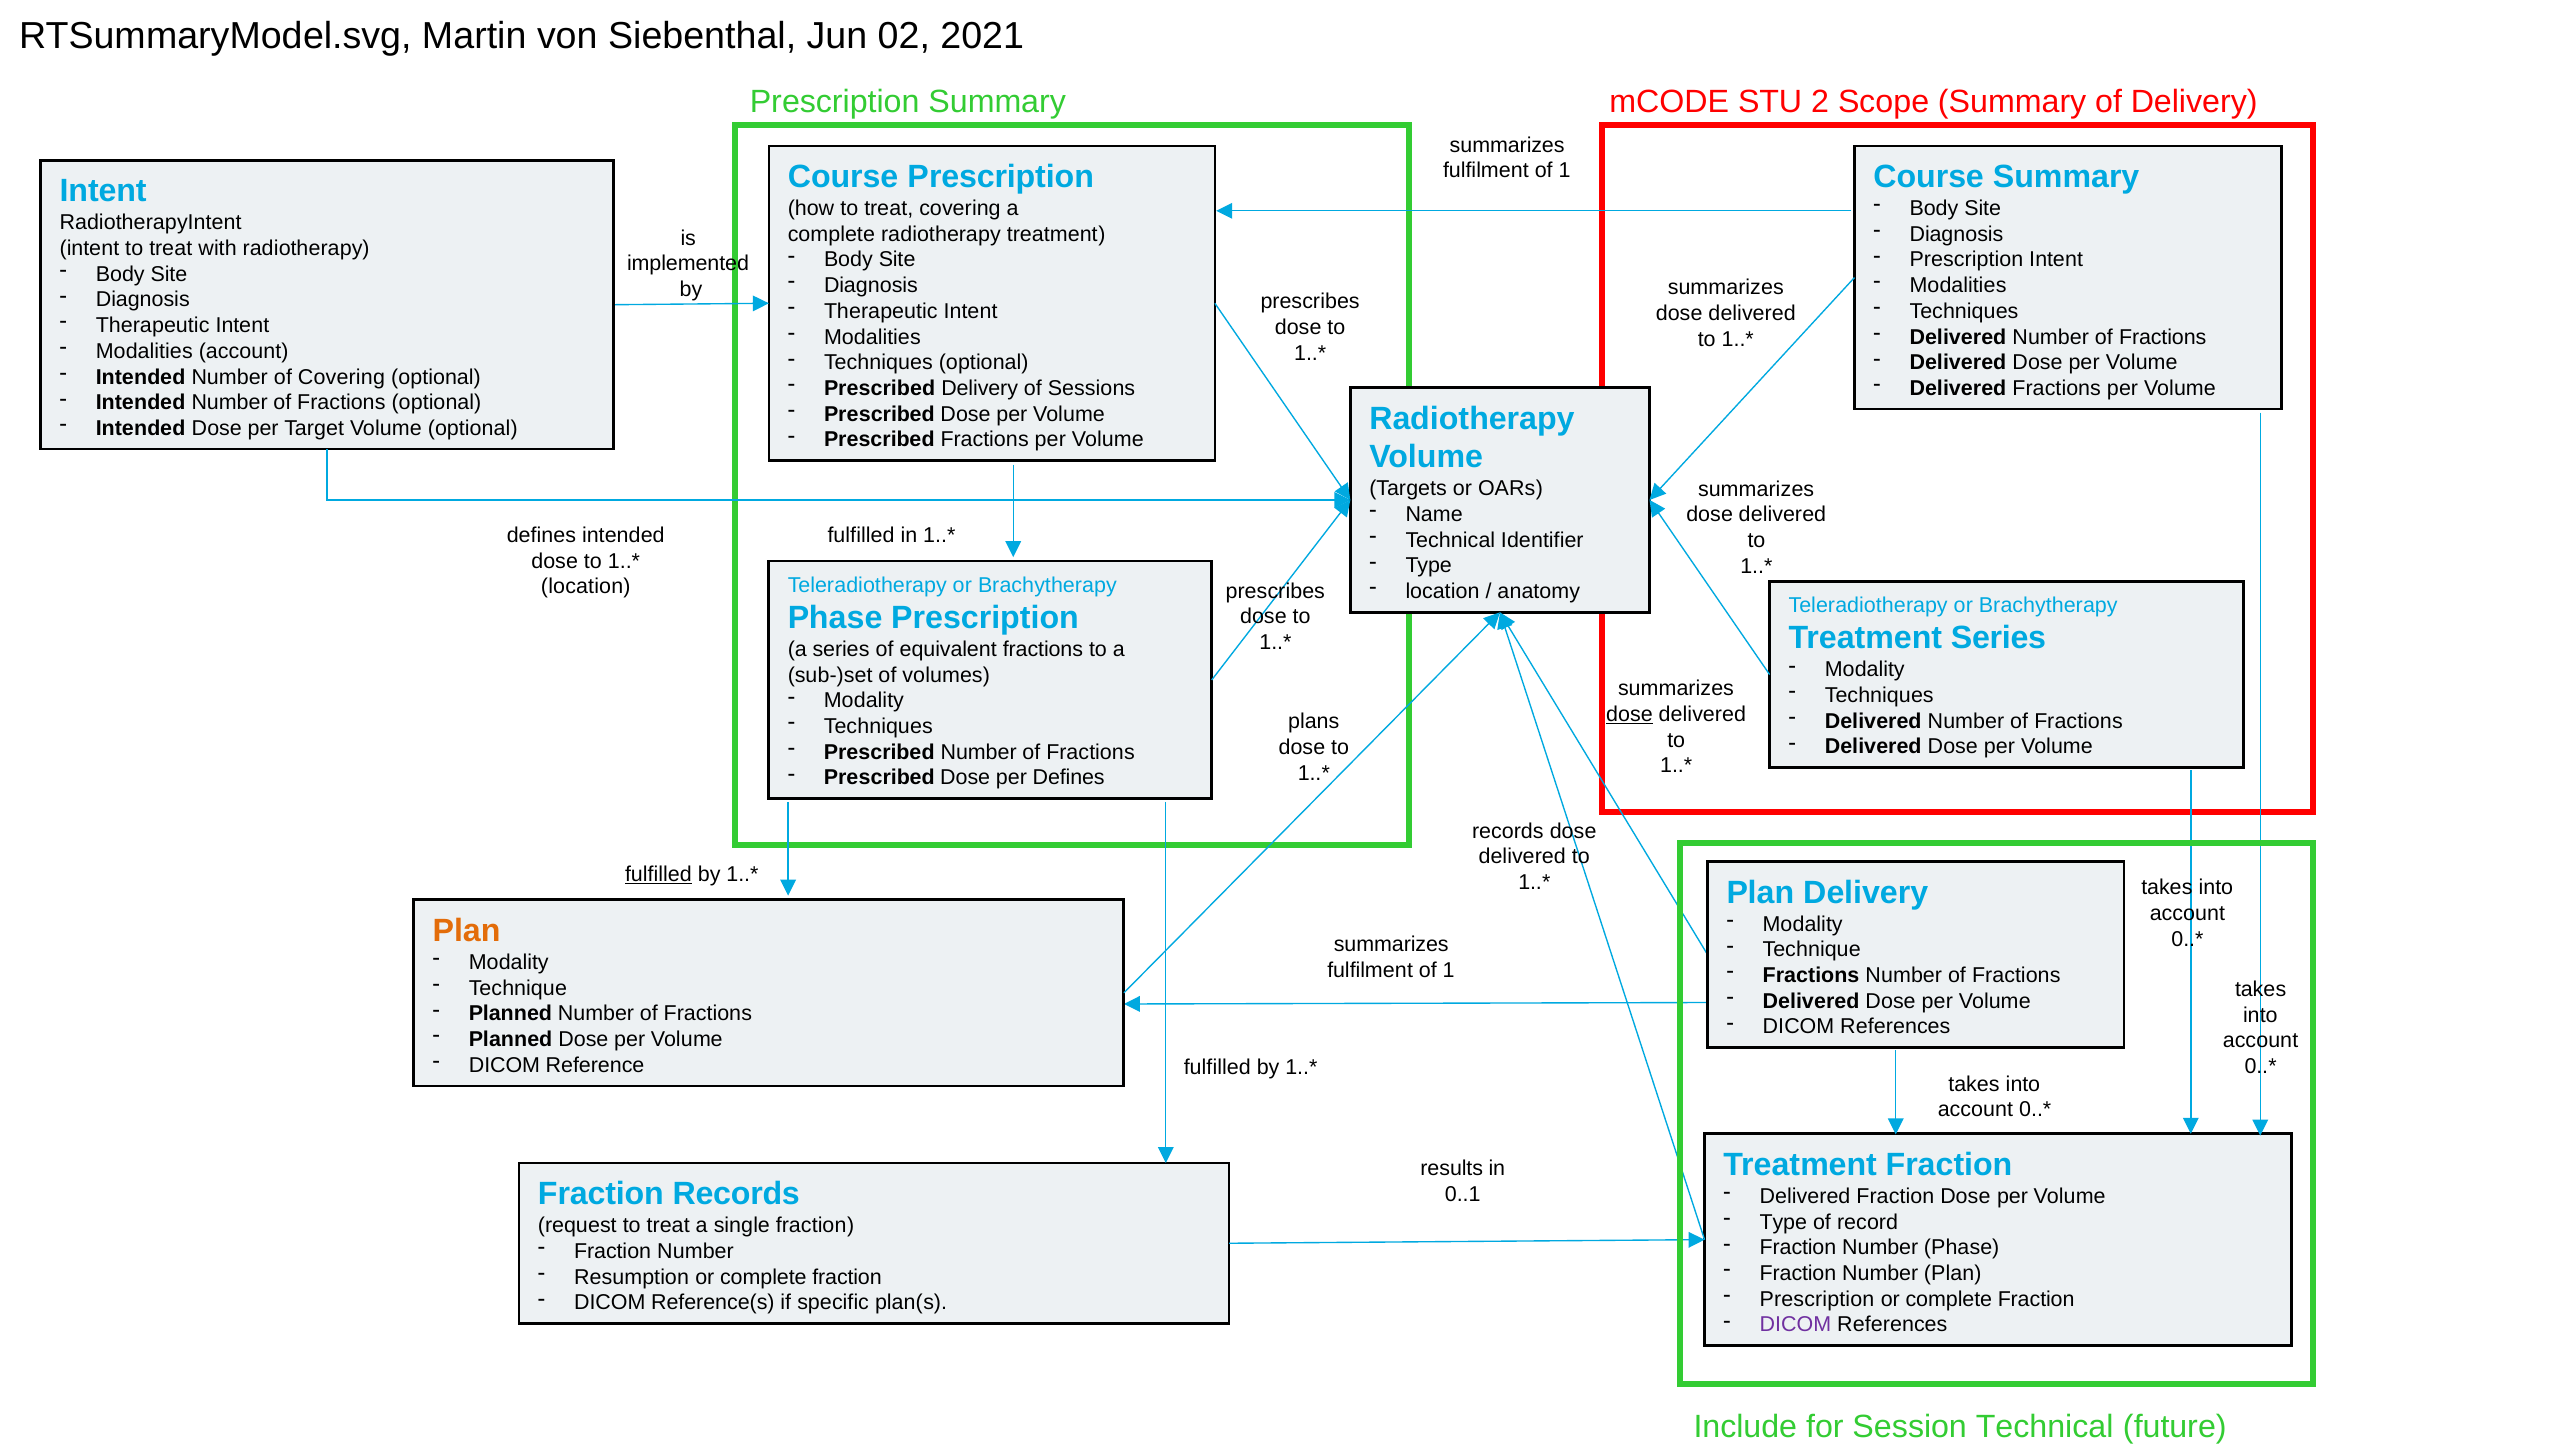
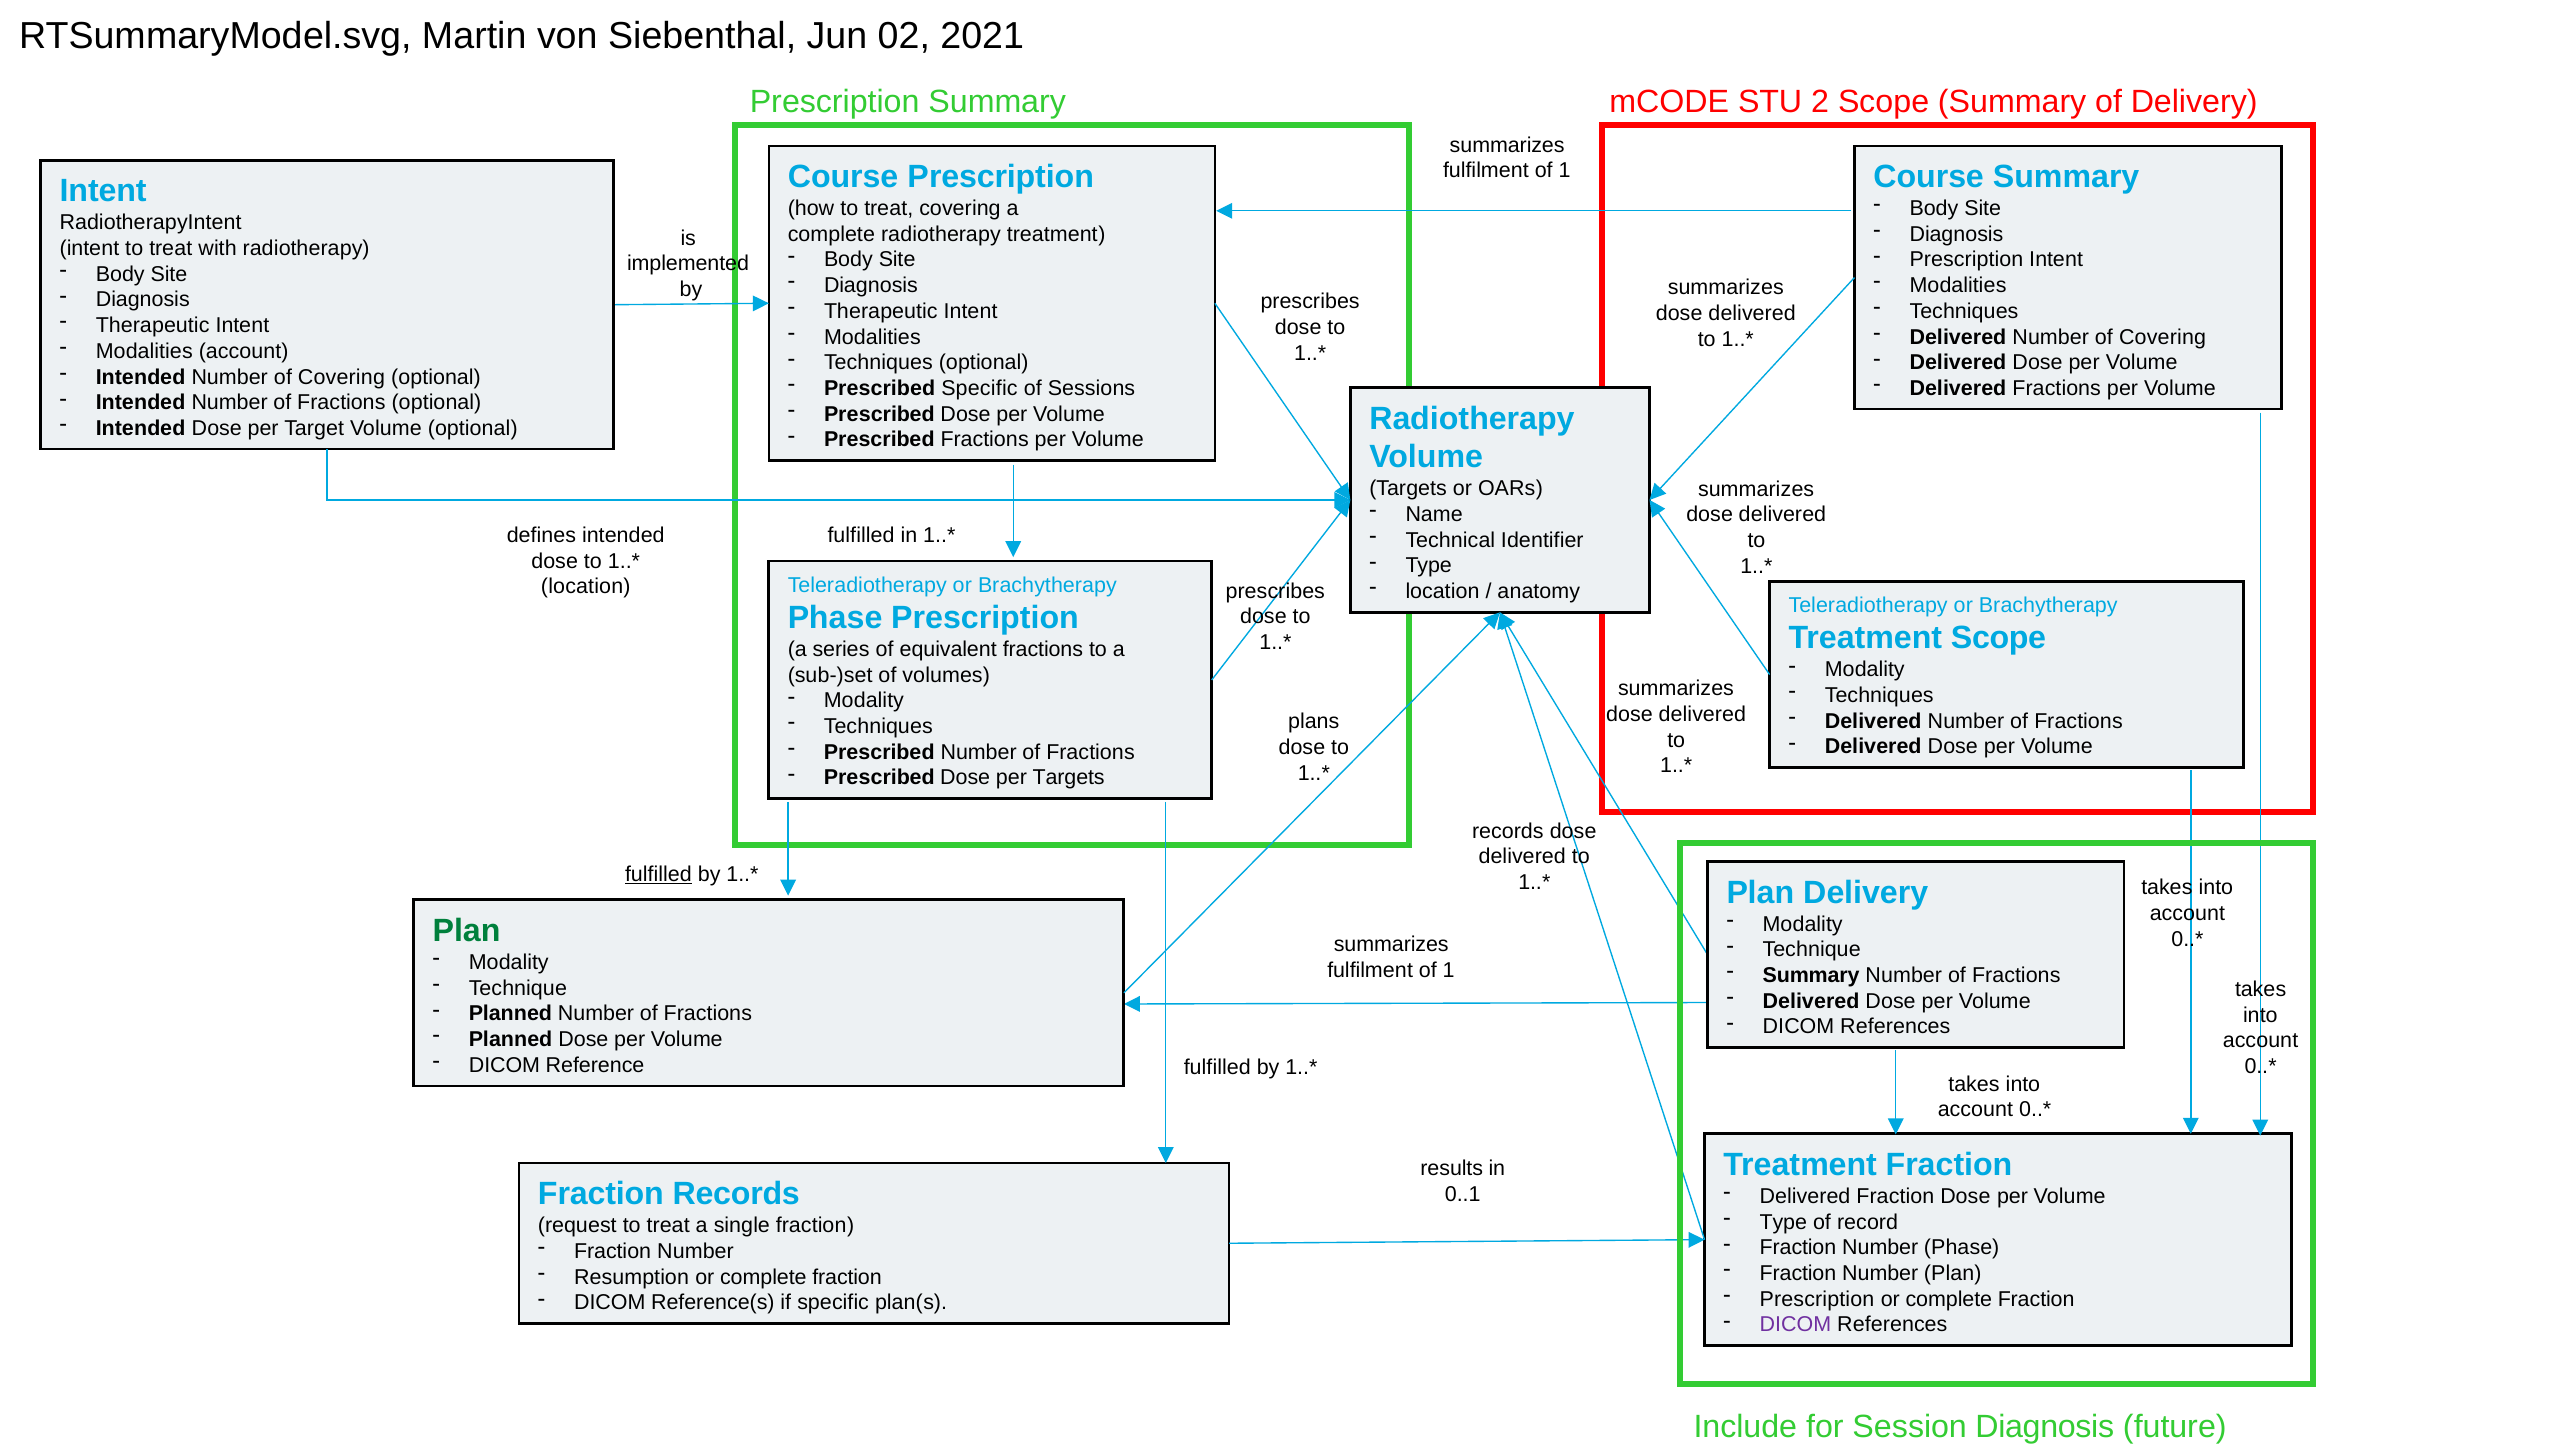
Fractions: Fractions -> Covering (2163, 337)
Prescribed Delivery: Delivery -> Specific (979, 388)
Treatment Series: Series -> Scope (1998, 638)
dose underline: present -> none (1629, 714)
per Defines: Defines -> Targets (1069, 778)
Plan colour: orange -> green (467, 931)
Fractions: Fractions -> Summary (1811, 975)
Session Technical: Technical -> Diagnosis (2045, 1426)
